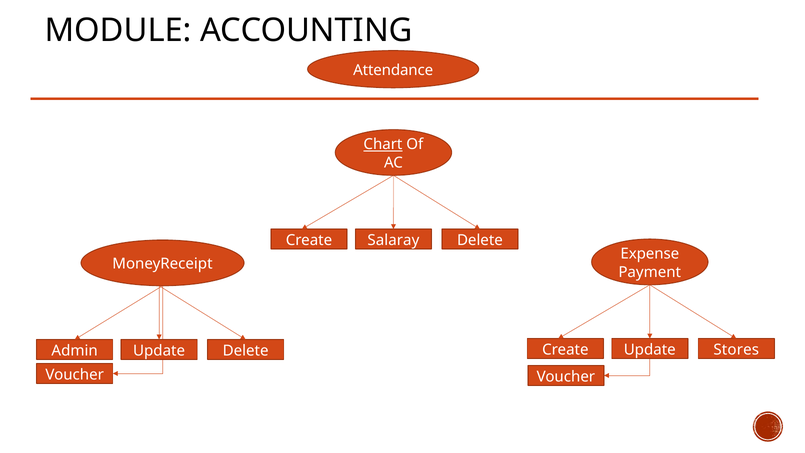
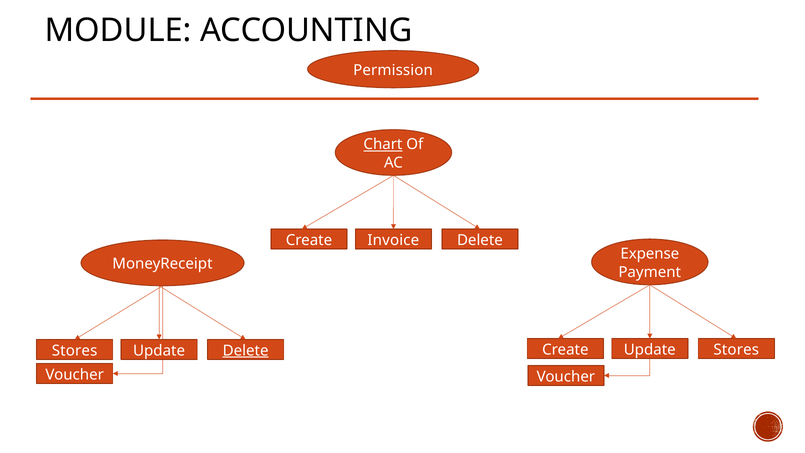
Attendance: Attendance -> Permission (393, 70)
Salaray: Salaray -> Invoice (393, 240)
Admin: Admin -> Stores (75, 350)
Delete underline: none -> present (246, 350)
